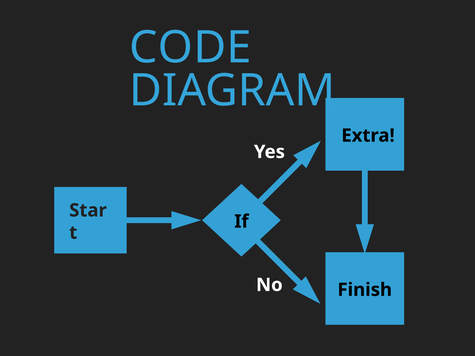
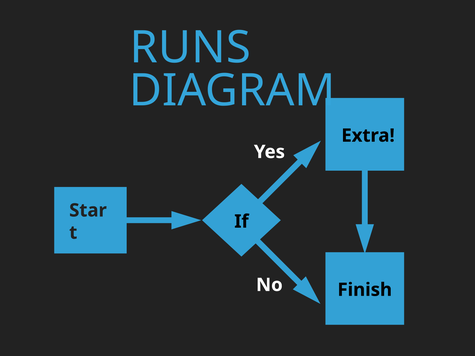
CODE: CODE -> RUNS (190, 48)
